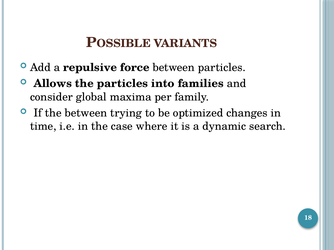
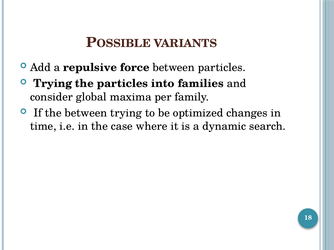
Allows: Allows -> Trying (53, 84)
